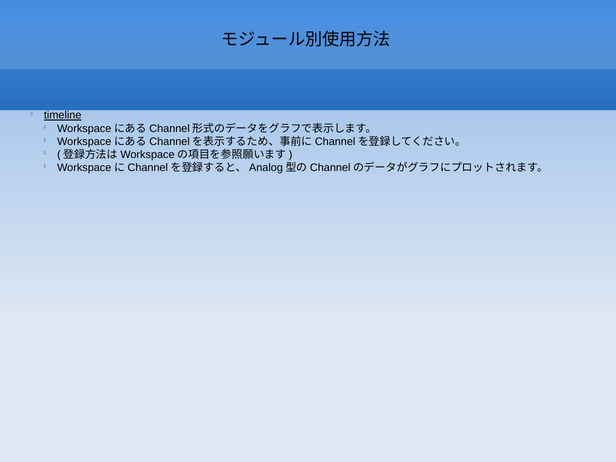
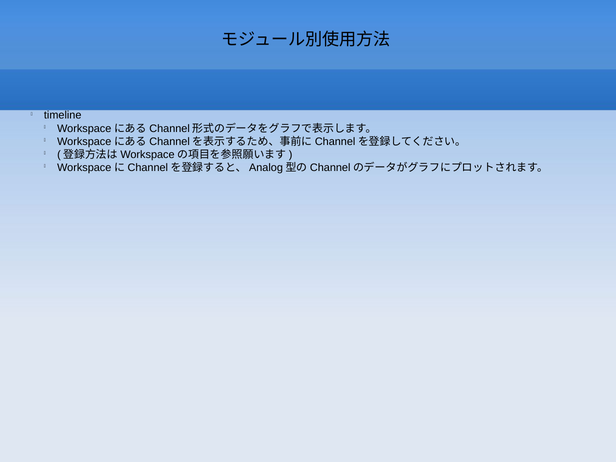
timeline underline: present -> none (63, 115)
